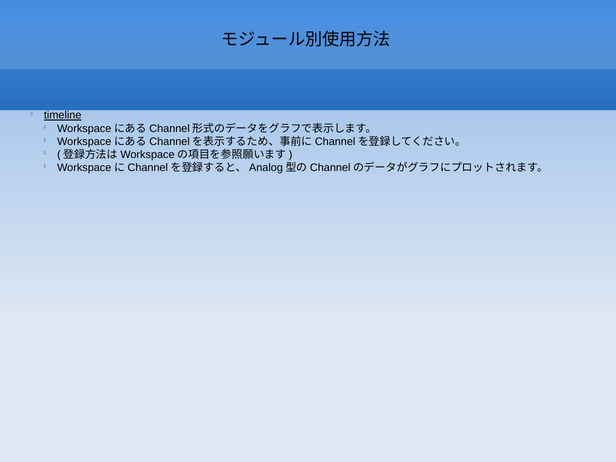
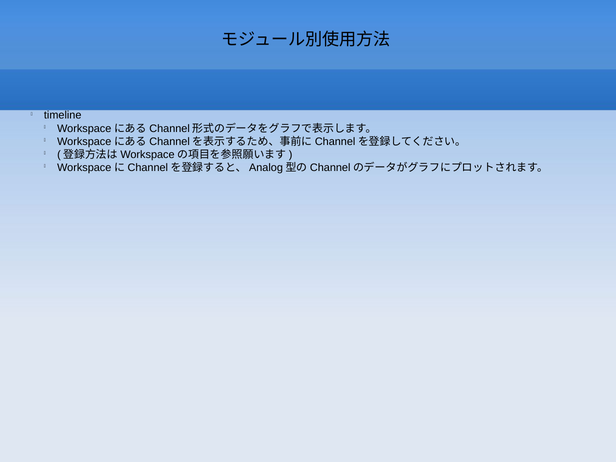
timeline underline: present -> none (63, 115)
